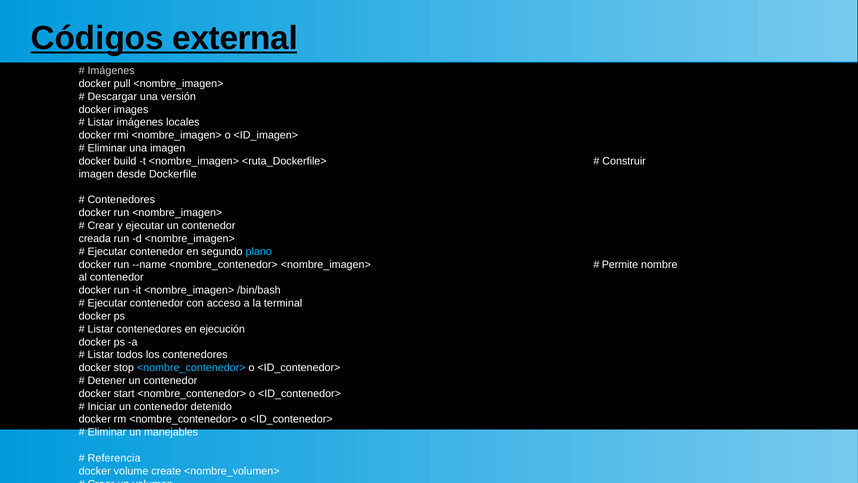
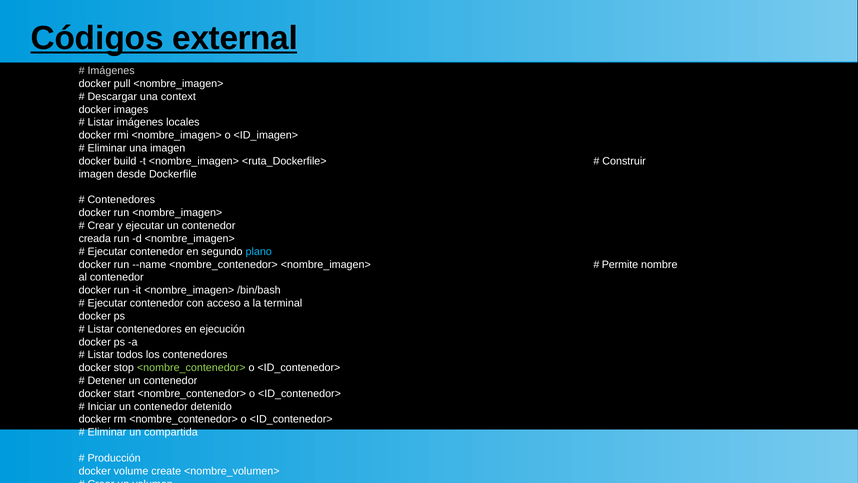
versión: versión -> context (178, 97)
<nombre_contenedor> colour: light blue -> light green (191, 368)
manejables: manejables -> compartida (171, 432)
Referencia: Referencia -> Producción (114, 458)
